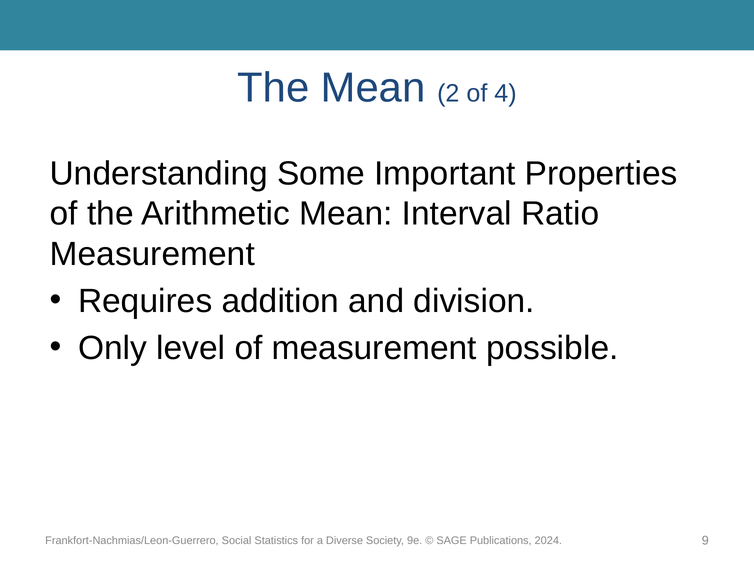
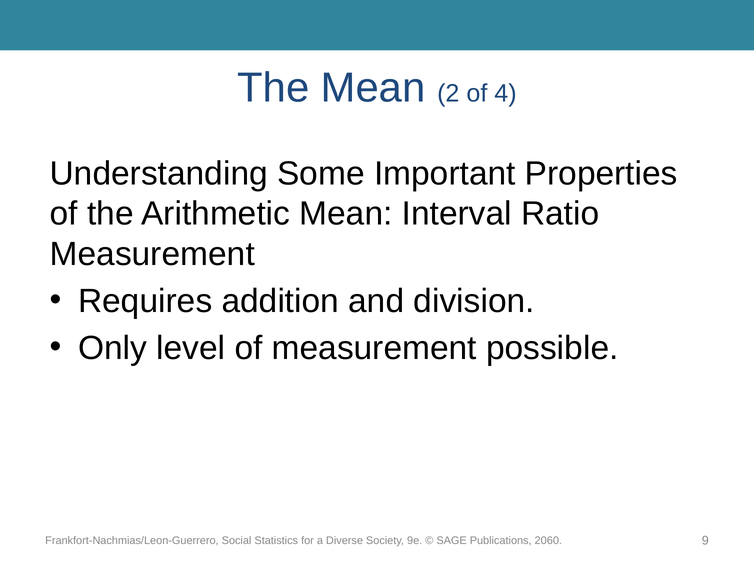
2024: 2024 -> 2060 (548, 540)
